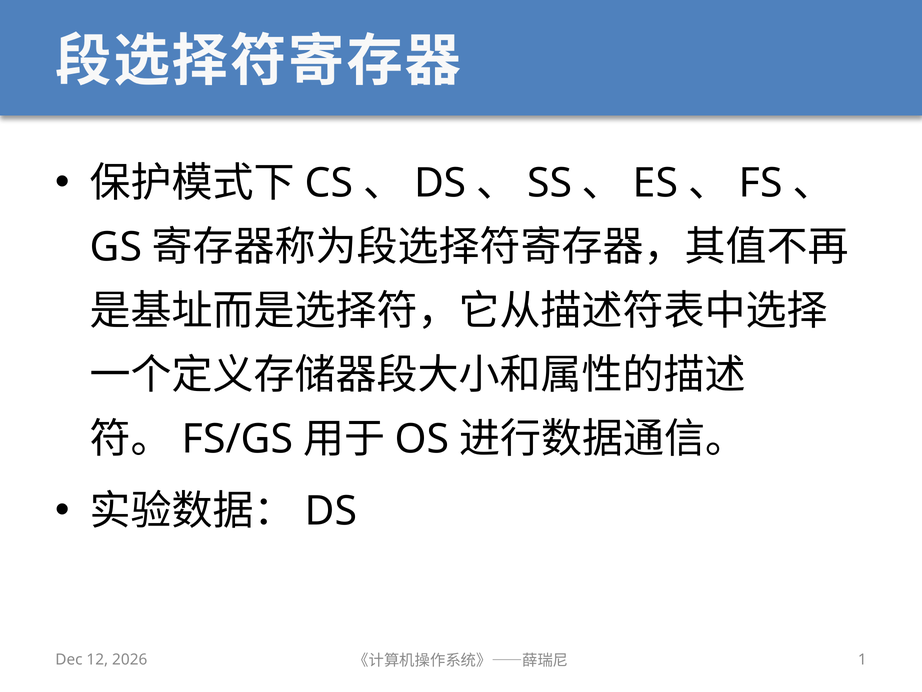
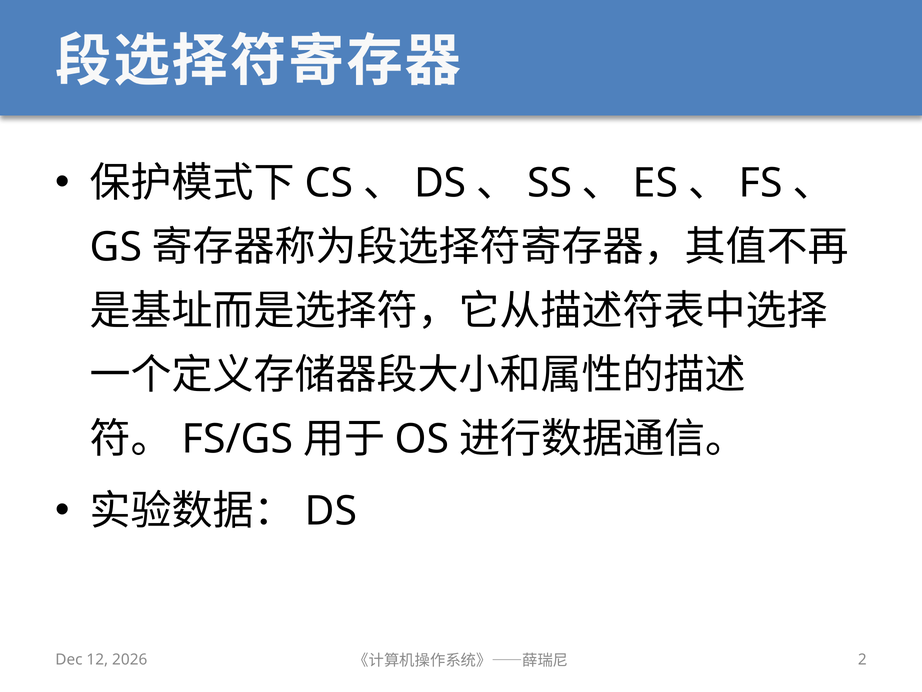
1: 1 -> 2 (862, 659)
